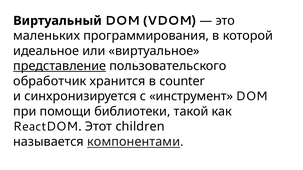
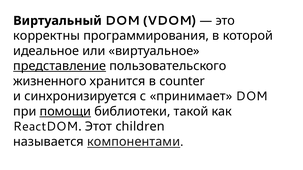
маленьких: маленьких -> корректны (47, 36)
обработчик: обработчик -> жизненного (50, 81)
инструмент: инструмент -> принимает (191, 97)
помощи underline: none -> present (65, 112)
